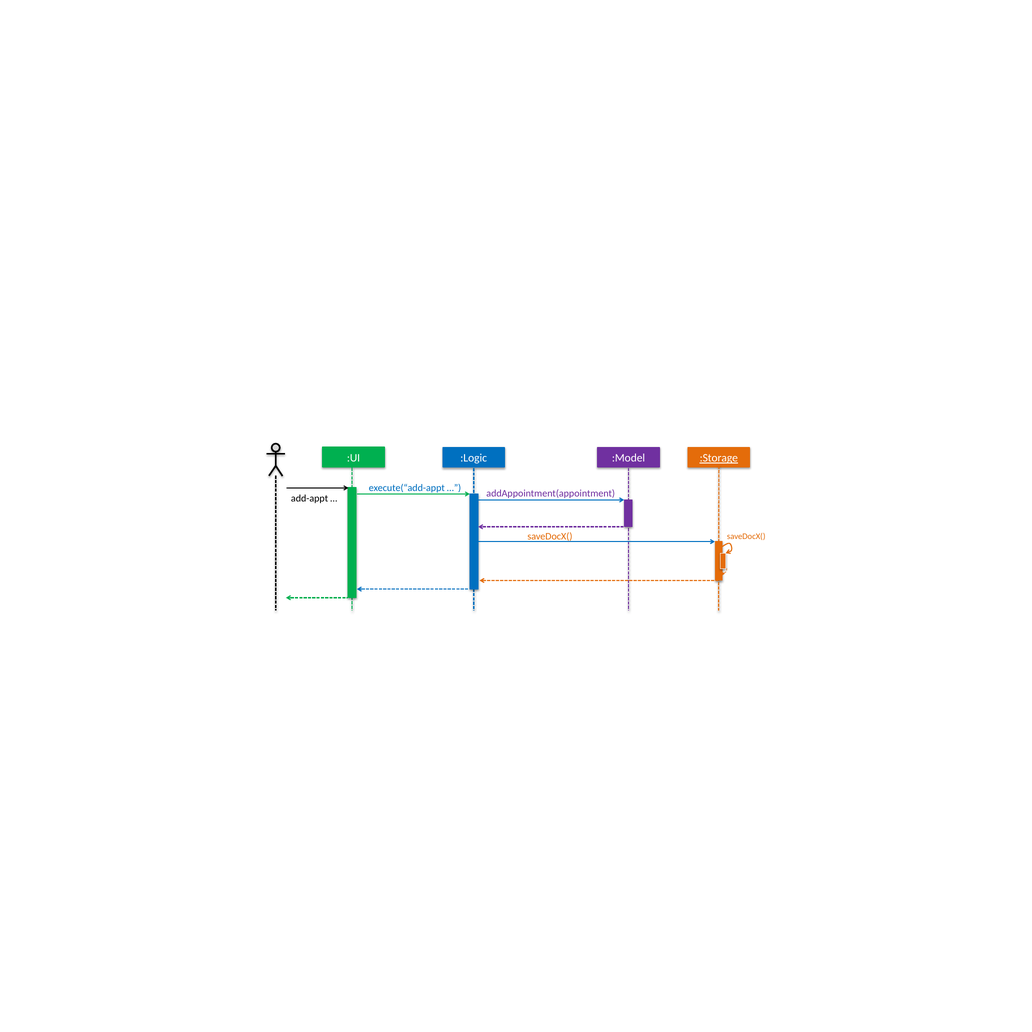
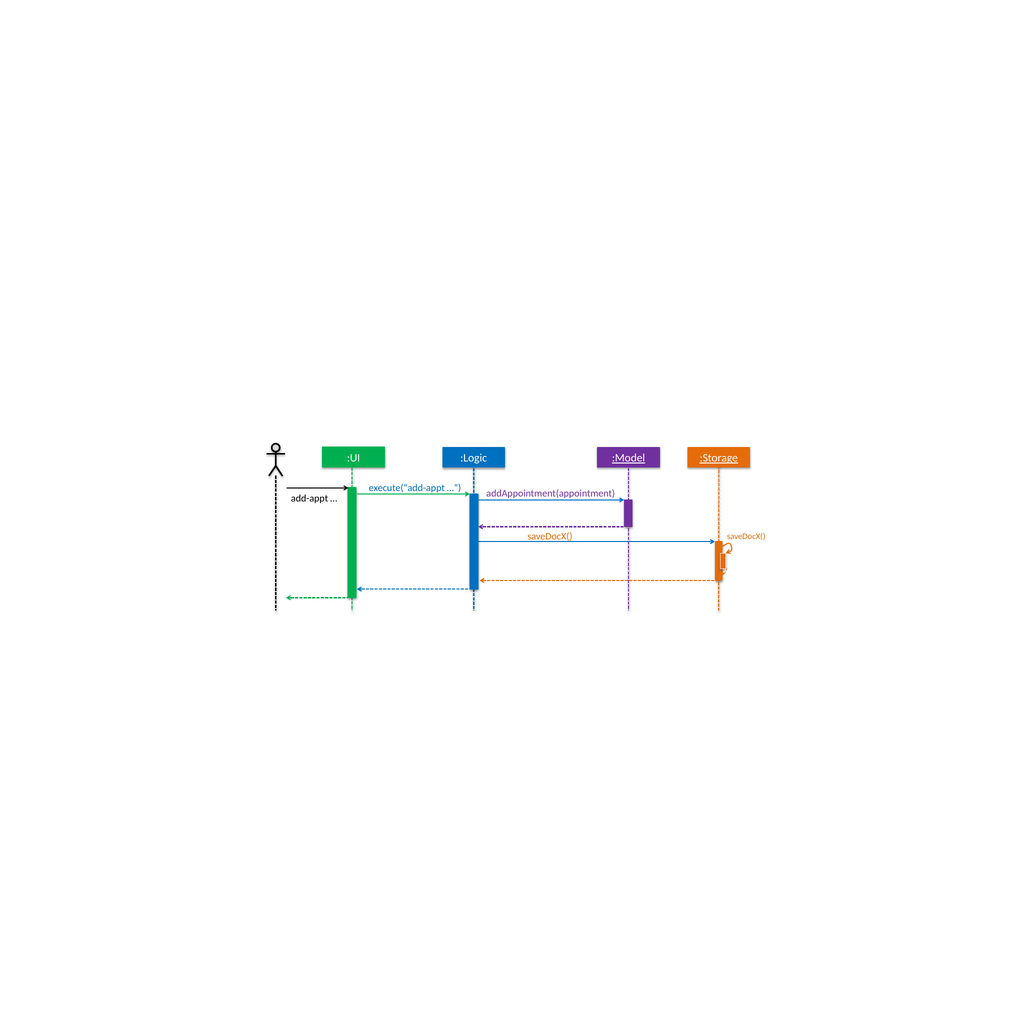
:Model underline: none -> present (628, 458)
